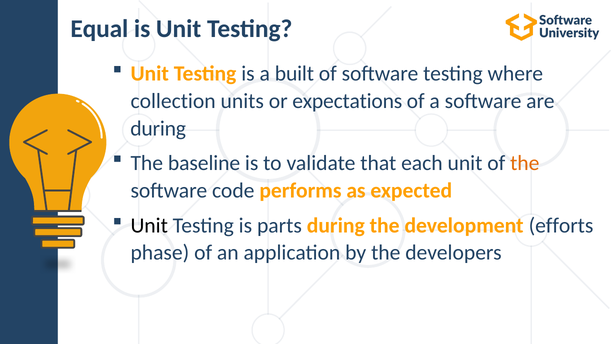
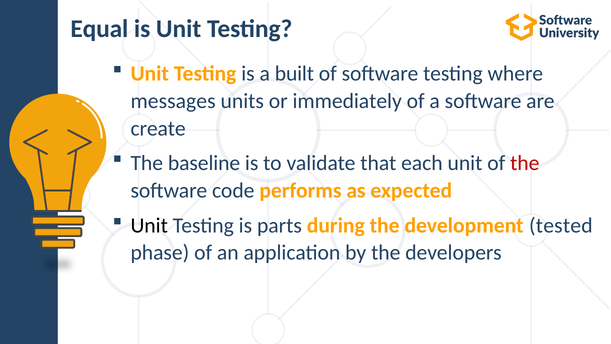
collection: collection -> messages (173, 101)
expectations: expectations -> immediately (347, 101)
during: during -> create (158, 128)
the colour: orange -> red (525, 163)
efforts: efforts -> tested (561, 225)
